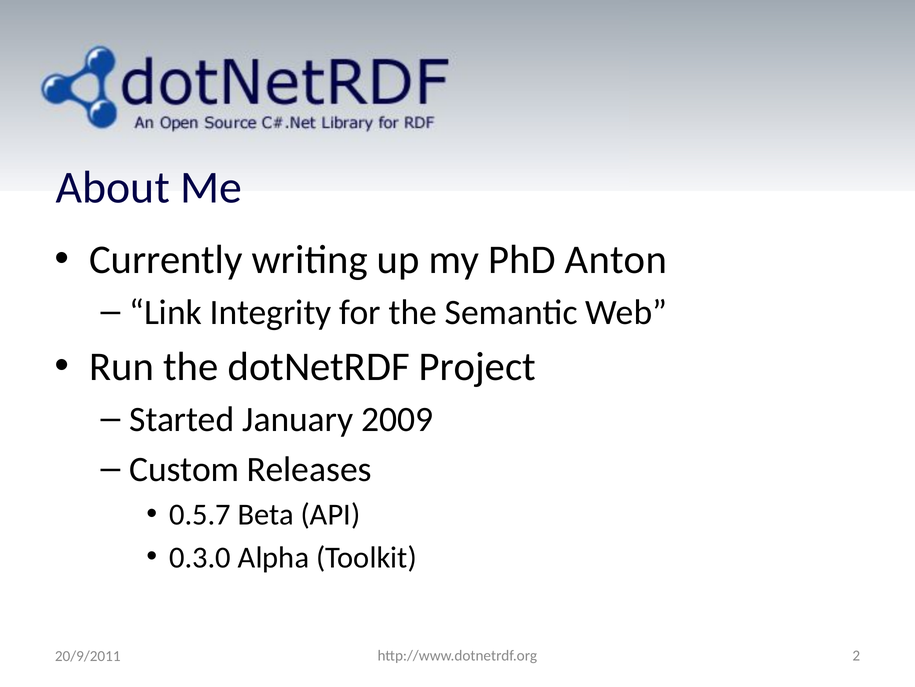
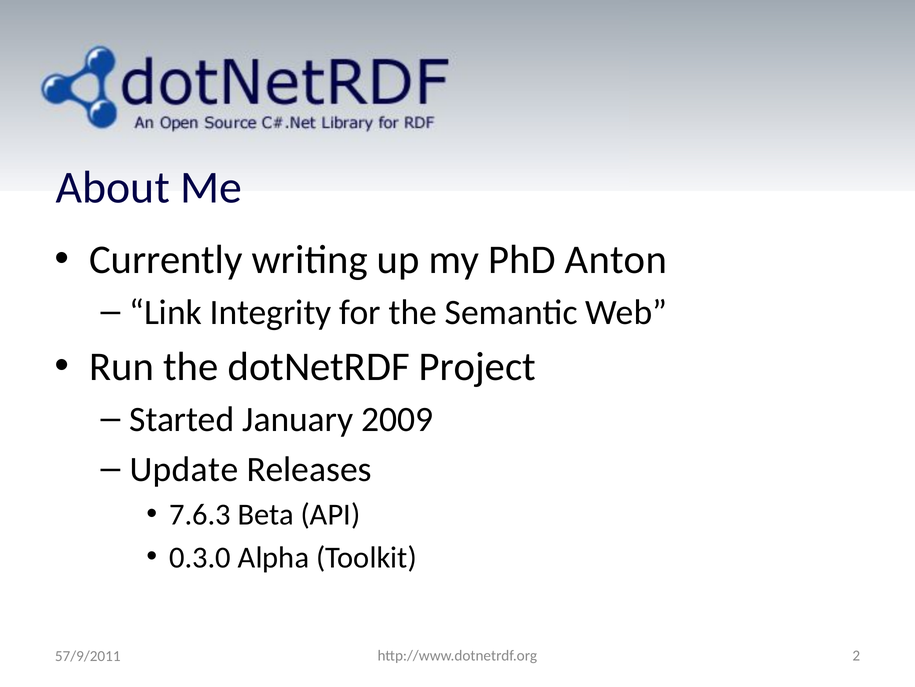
Custom: Custom -> Update (184, 469)
0.5.7: 0.5.7 -> 7.6.3 (200, 514)
20/9/2011: 20/9/2011 -> 57/9/2011 (88, 655)
